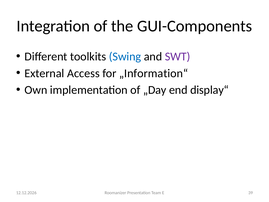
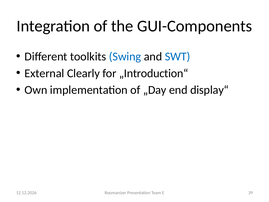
SWT colour: purple -> blue (178, 56)
Access: Access -> Clearly (83, 73)
„Information“: „Information“ -> „Introduction“ (154, 73)
